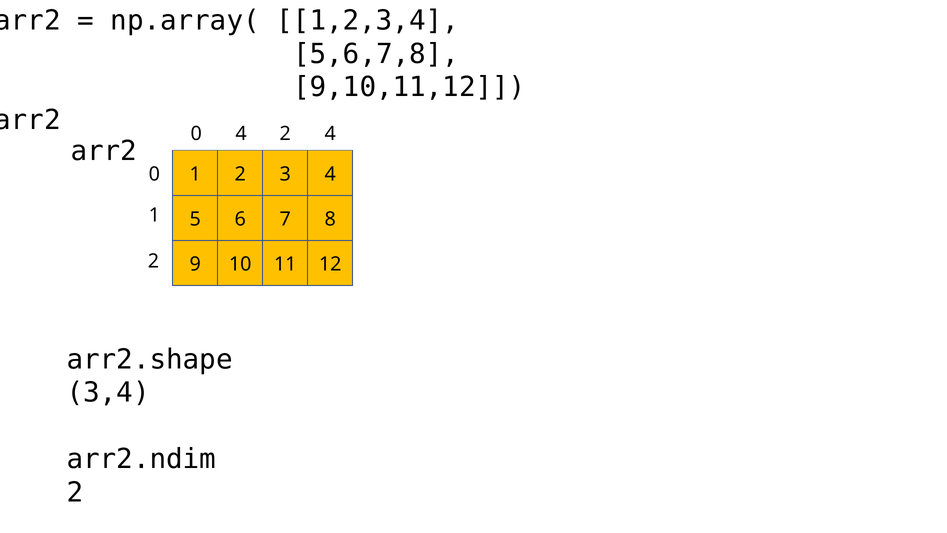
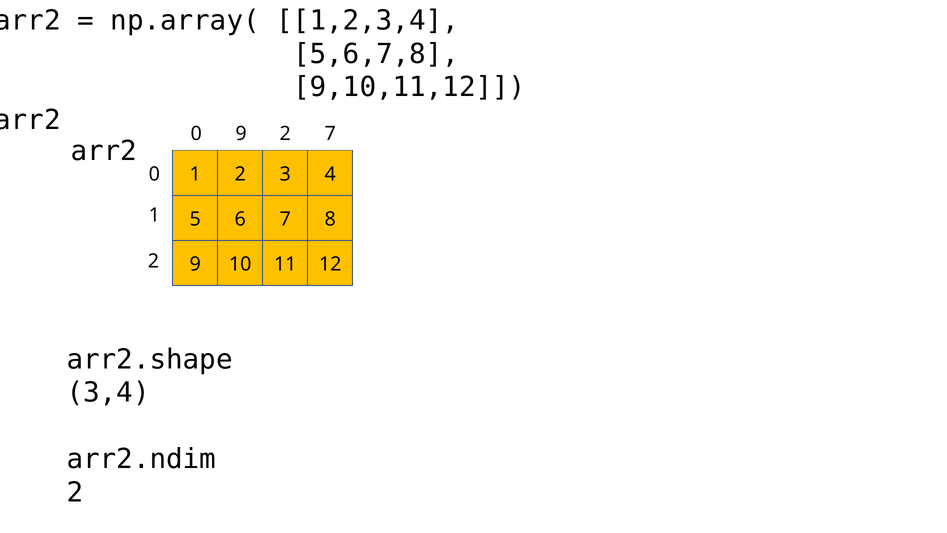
0 4: 4 -> 9 (241, 134)
2 4: 4 -> 7 (330, 134)
